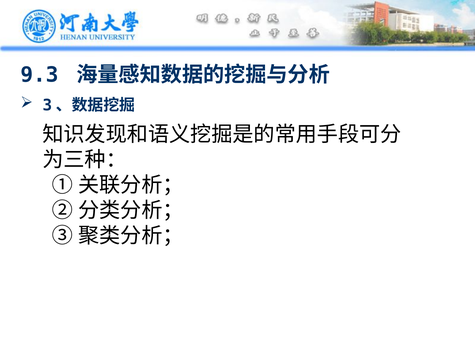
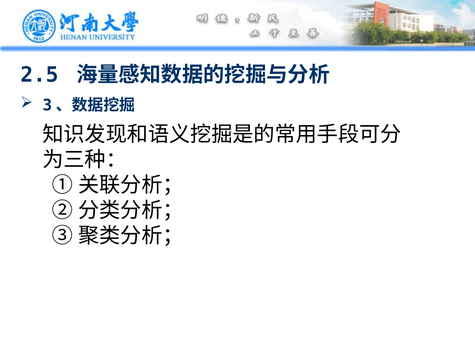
9.3: 9.3 -> 2.5 (40, 75)
